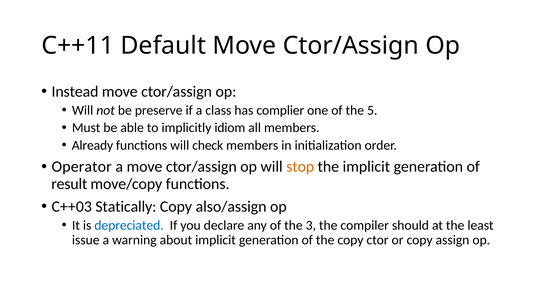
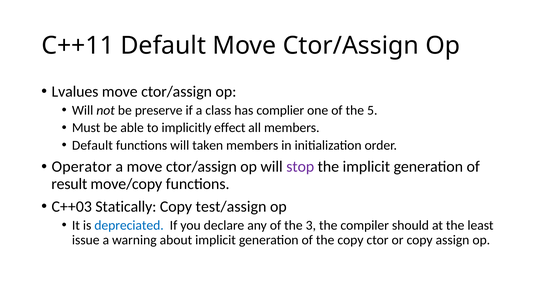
Instead: Instead -> Lvalues (75, 92)
idiom: idiom -> effect (230, 128)
Already: Already -> Default (92, 145)
check: check -> taken (208, 145)
stop colour: orange -> purple (300, 167)
also/assign: also/assign -> test/assign (231, 207)
